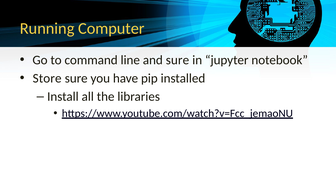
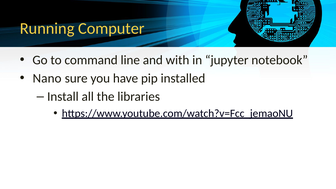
and sure: sure -> with (178, 60)
Store: Store -> Nano (47, 78)
